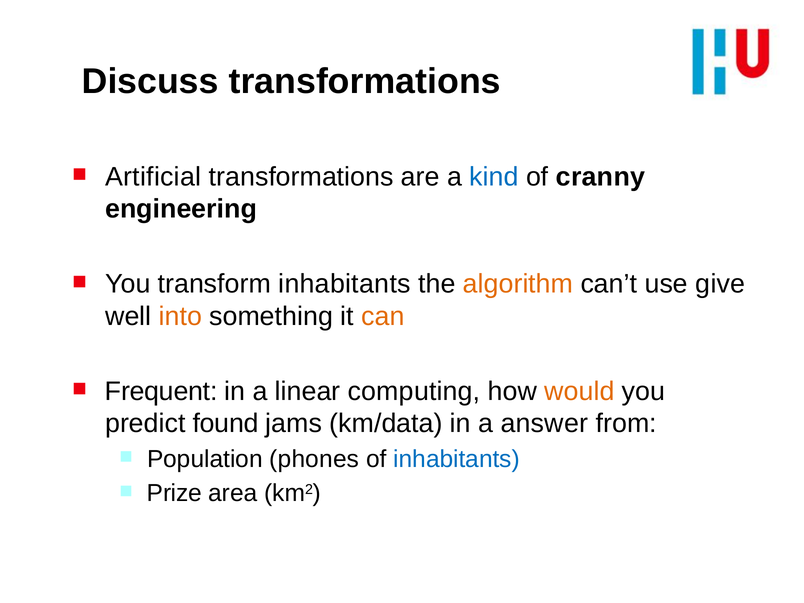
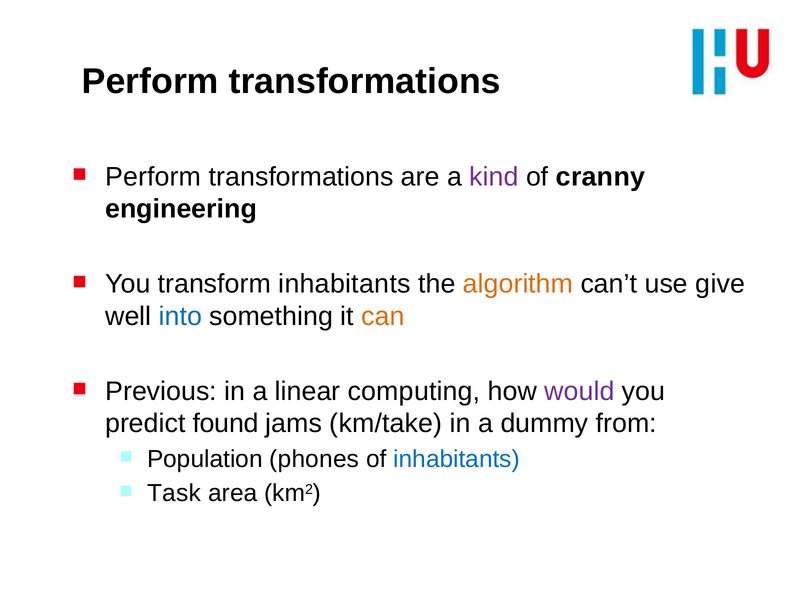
Discuss: Discuss -> Perform (150, 82)
Artificial: Artificial -> Perform (153, 177)
kind colour: blue -> purple (494, 177)
into colour: orange -> blue (180, 316)
Frequent: Frequent -> Previous (161, 391)
would colour: orange -> purple (579, 391)
km/data: km/data -> km/take (386, 423)
answer: answer -> dummy (544, 423)
Prize: Prize -> Task (174, 493)
